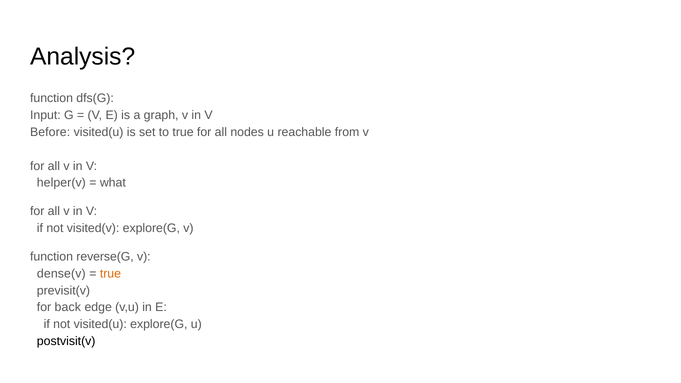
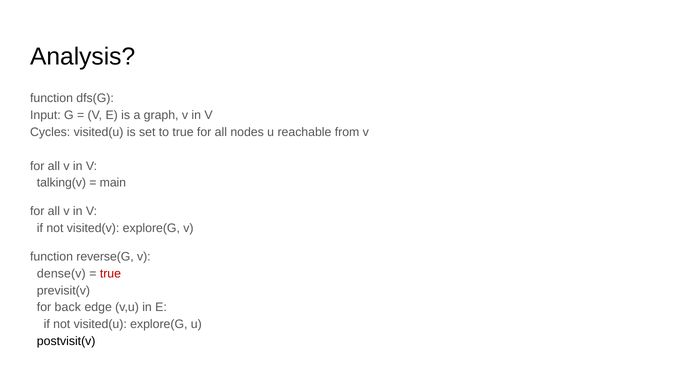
Before: Before -> Cycles (50, 132)
helper(v: helper(v -> talking(v (61, 183)
what: what -> main (113, 183)
true colour: orange -> red (110, 274)
